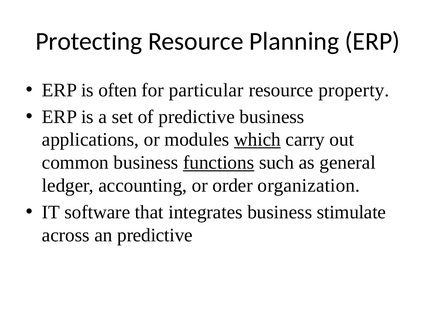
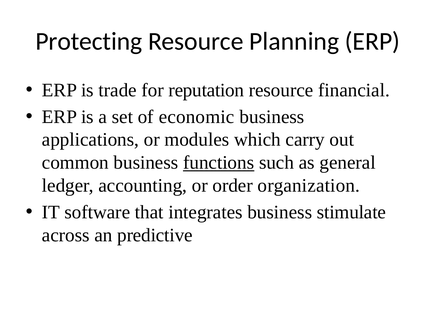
often: often -> trade (118, 90)
particular: particular -> reputation (206, 90)
property: property -> financial (354, 90)
of predictive: predictive -> economic (197, 117)
which underline: present -> none (257, 140)
